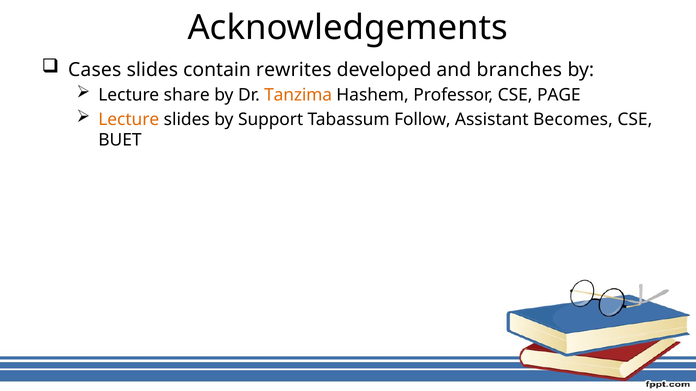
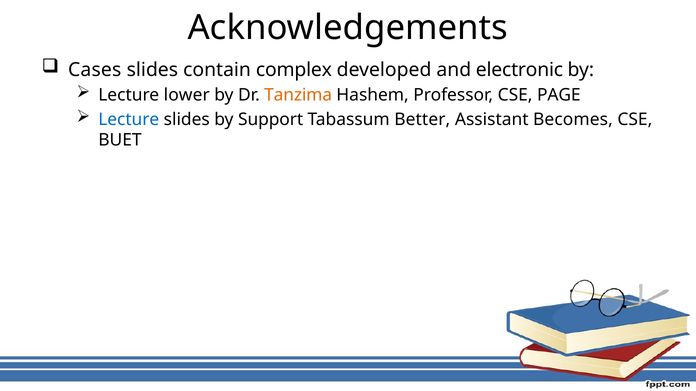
rewrites: rewrites -> complex (294, 70)
branches: branches -> electronic (519, 70)
share: share -> lower (187, 95)
Lecture colour: orange -> blue (129, 119)
Follow: Follow -> Better (422, 119)
